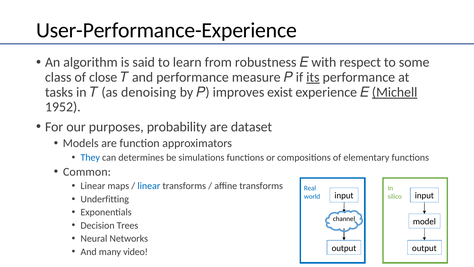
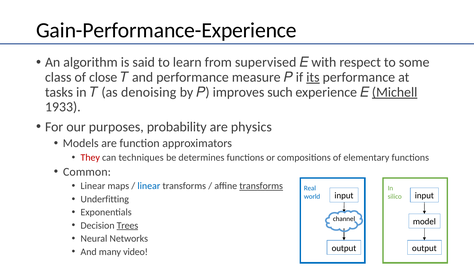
User-Performance-Experience: User-Performance-Experience -> Gain-Performance-Experience (166, 30)
robustness: robustness -> supervised (266, 62)
exist: exist -> such (280, 92)
1952: 1952 -> 1933 (63, 107)
dataset: dataset -> physics (251, 127)
They colour: blue -> red (90, 157)
determines: determines -> techniques (141, 157)
simulations: simulations -> determines (201, 157)
transforms underline: none -> present (261, 186)
Trees underline: none -> present (127, 225)
